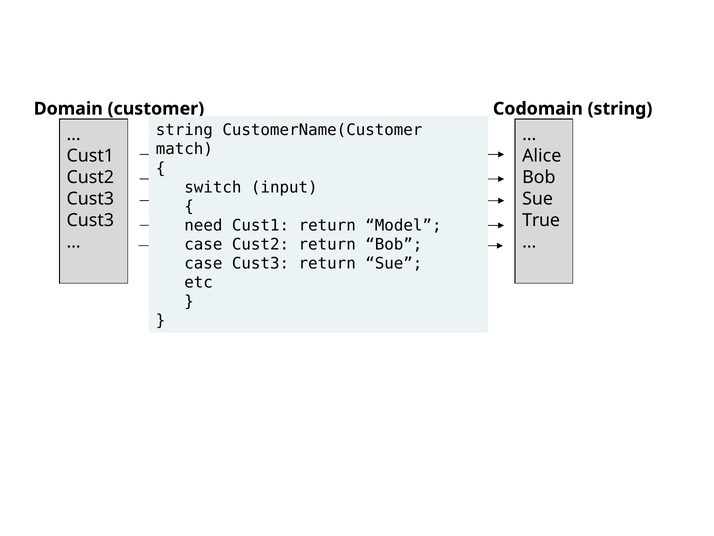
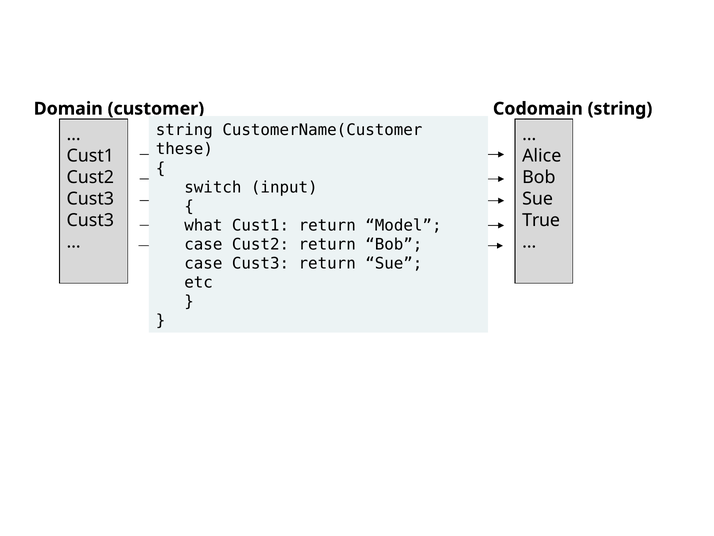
match: match -> these (184, 149)
need: need -> what (203, 225)
